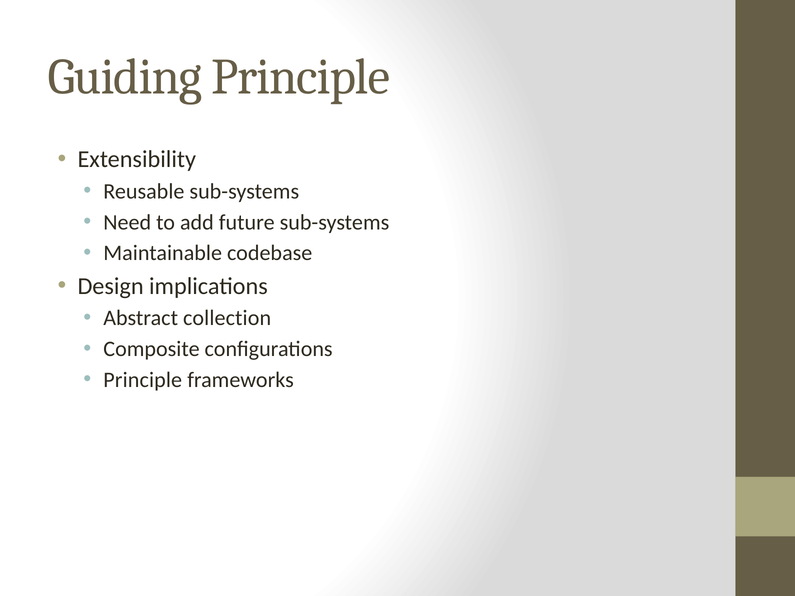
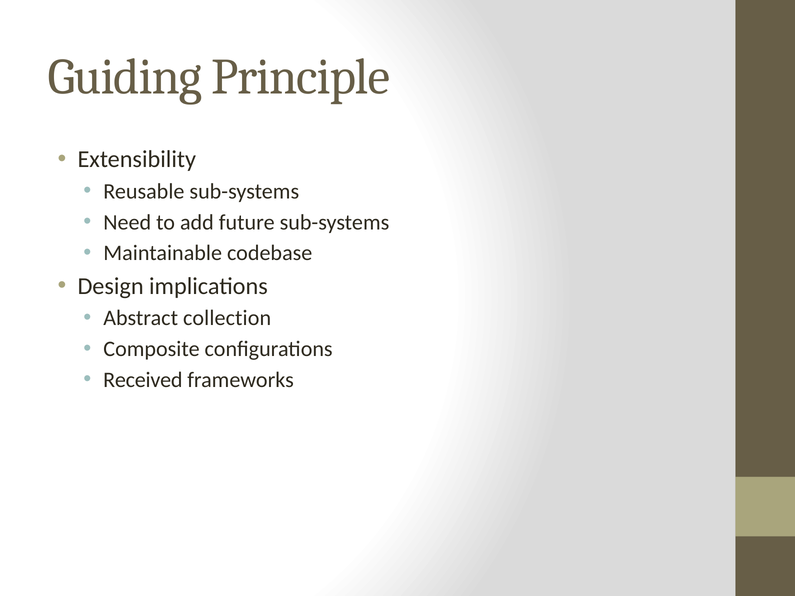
Principle: Principle -> Received (143, 380)
